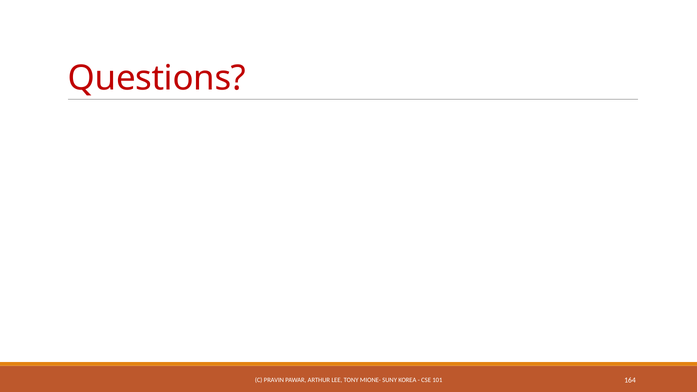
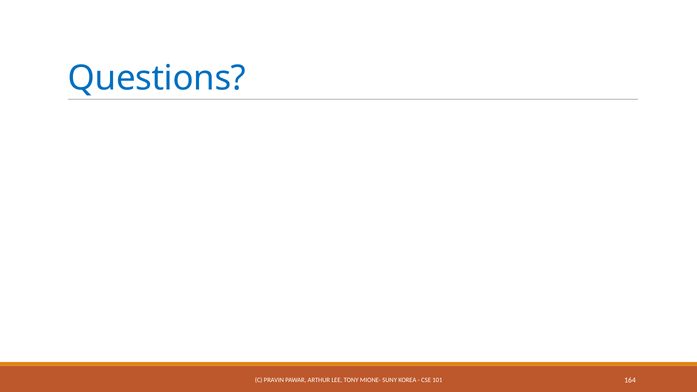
Questions colour: red -> blue (157, 78)
